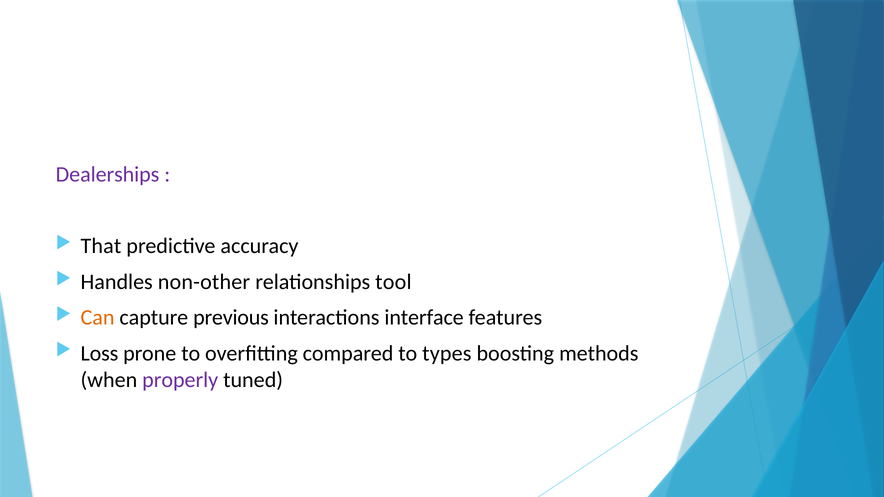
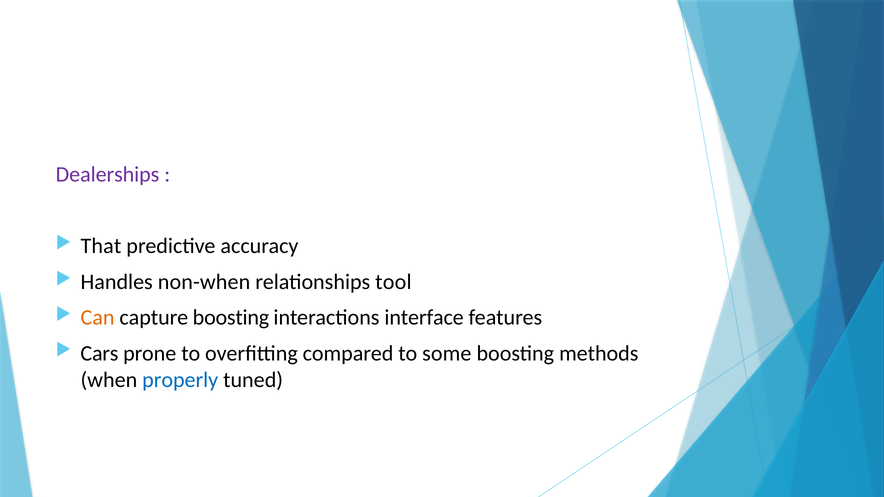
non-other: non-other -> non-when (204, 282)
capture previous: previous -> boosting (231, 318)
Loss: Loss -> Cars (99, 353)
types: types -> some (447, 353)
properly colour: purple -> blue (180, 380)
